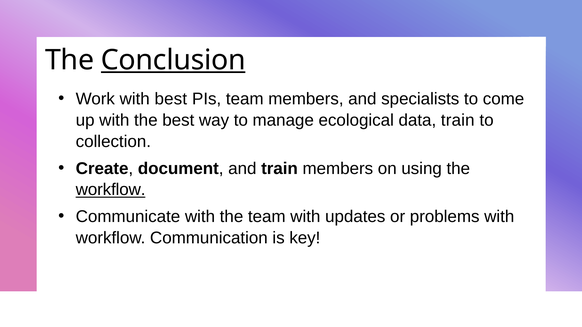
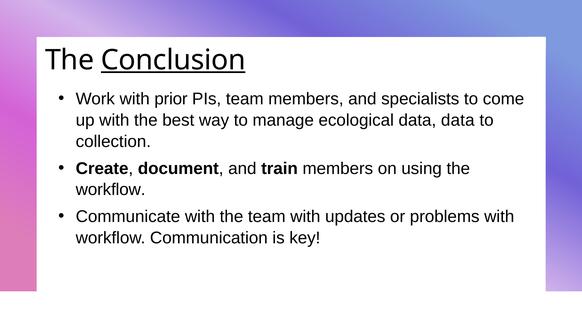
with best: best -> prior (171, 99)
data train: train -> data (458, 120)
workflow underline: present -> none (111, 190)
